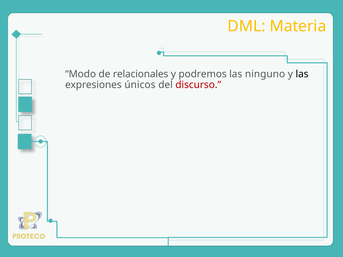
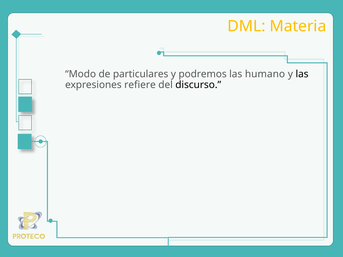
relacionales: relacionales -> particulares (141, 74)
ninguno: ninguno -> humano (265, 74)
únicos: únicos -> refiere (140, 85)
discurso colour: red -> black (198, 85)
